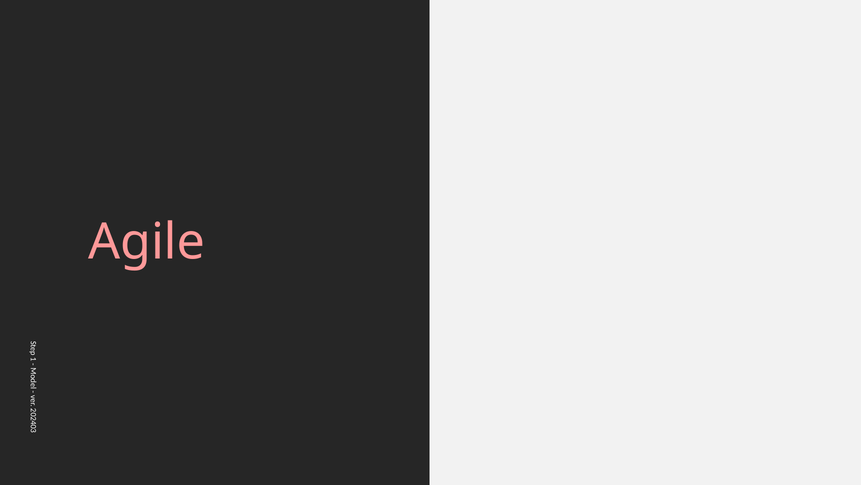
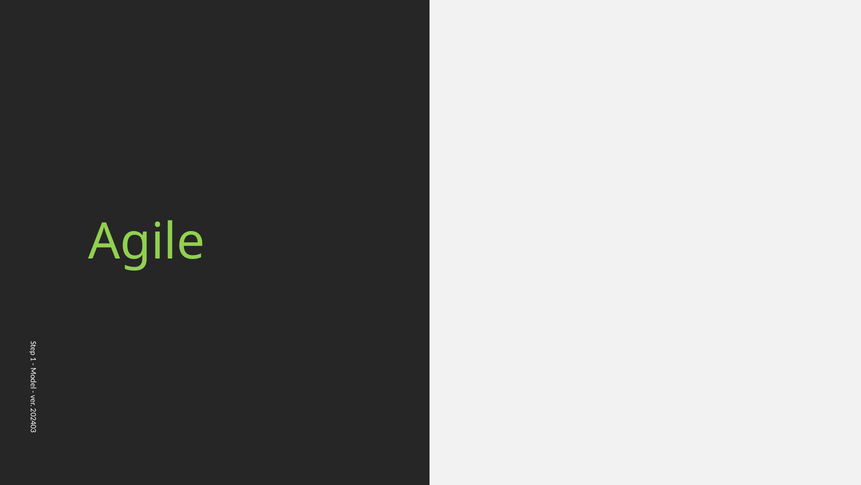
Agile colour: pink -> light green (147, 242)
